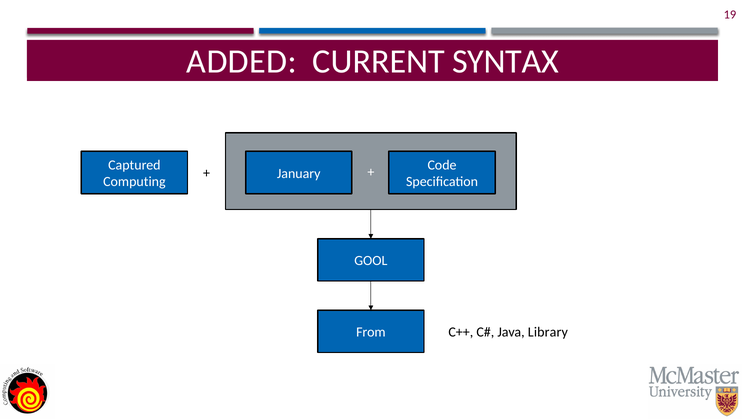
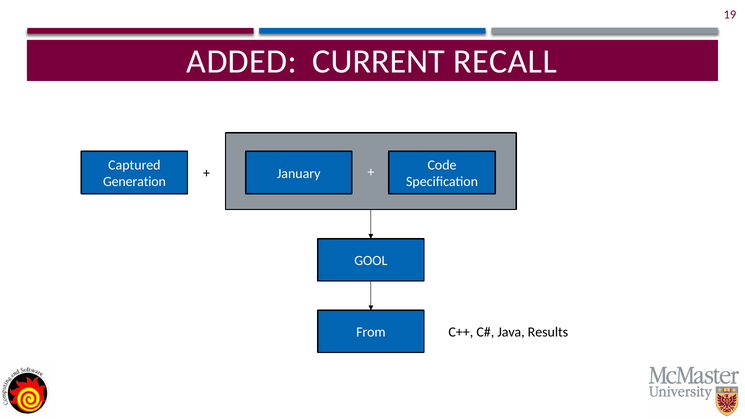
SYNTAX: SYNTAX -> RECALL (505, 62)
Computing: Computing -> Generation (134, 182)
Library: Library -> Results (548, 332)
